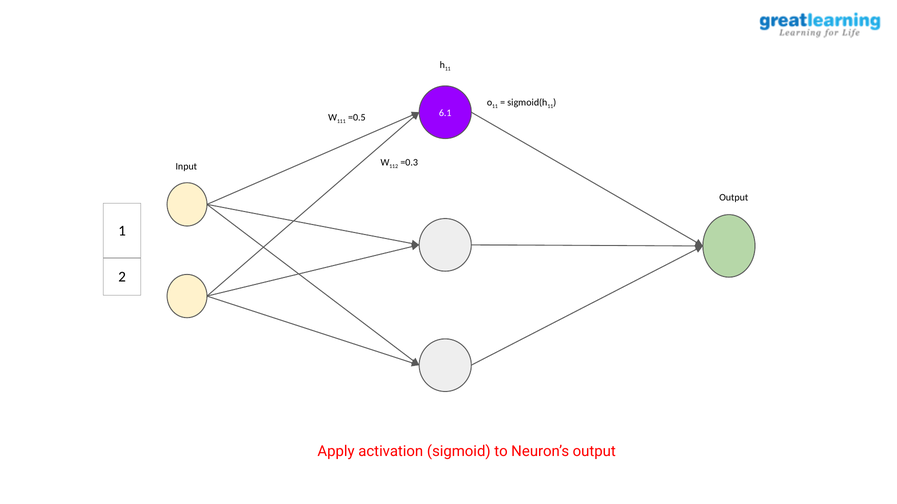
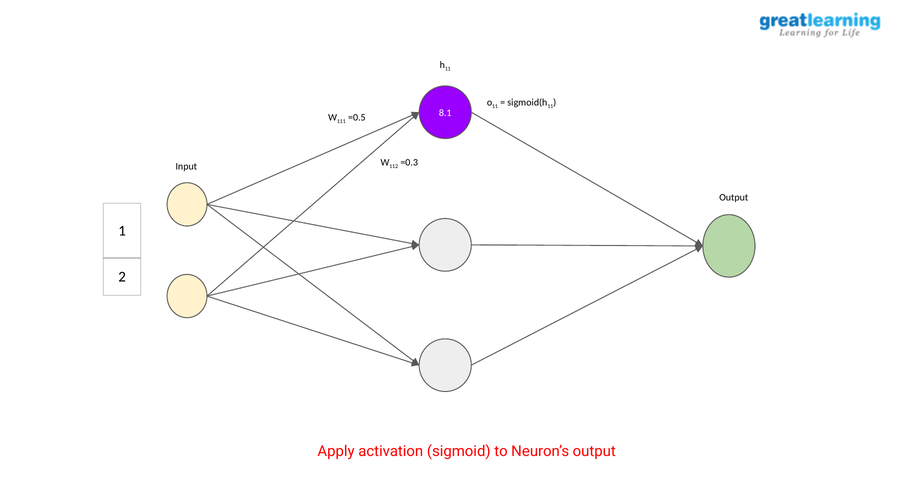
6.1: 6.1 -> 8.1 (445, 113)
